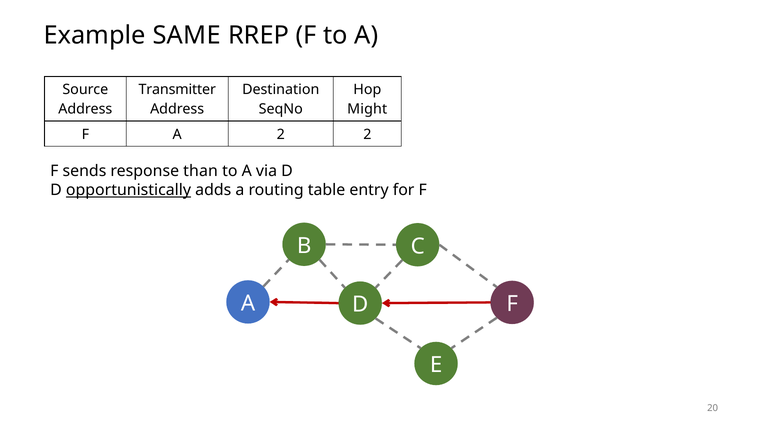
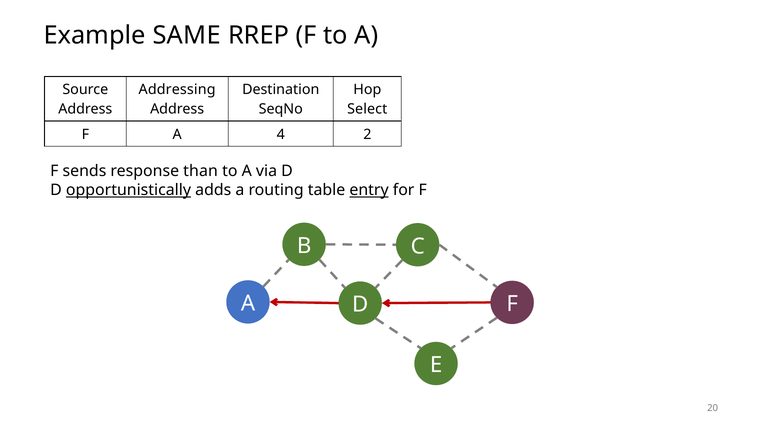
Transmitter: Transmitter -> Addressing (177, 90)
Might: Might -> Select (367, 109)
A 2: 2 -> 4 (281, 135)
entry underline: none -> present (369, 190)
